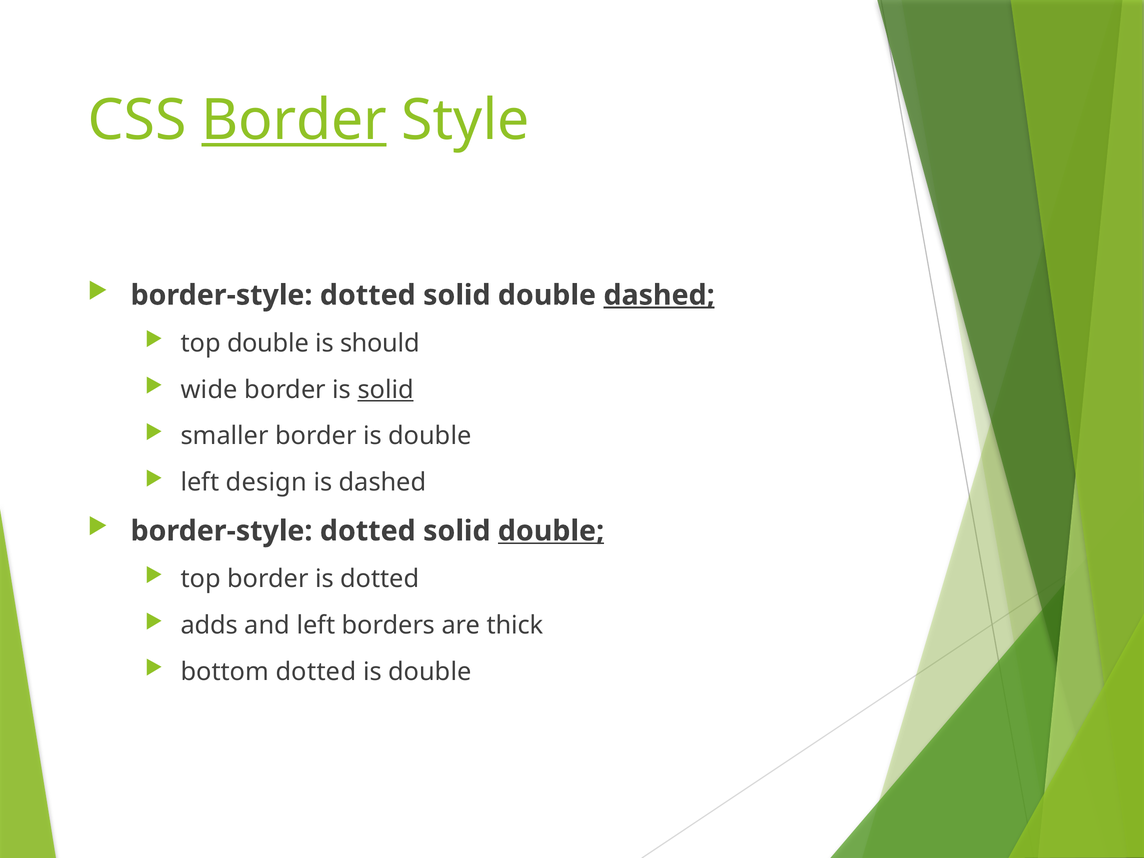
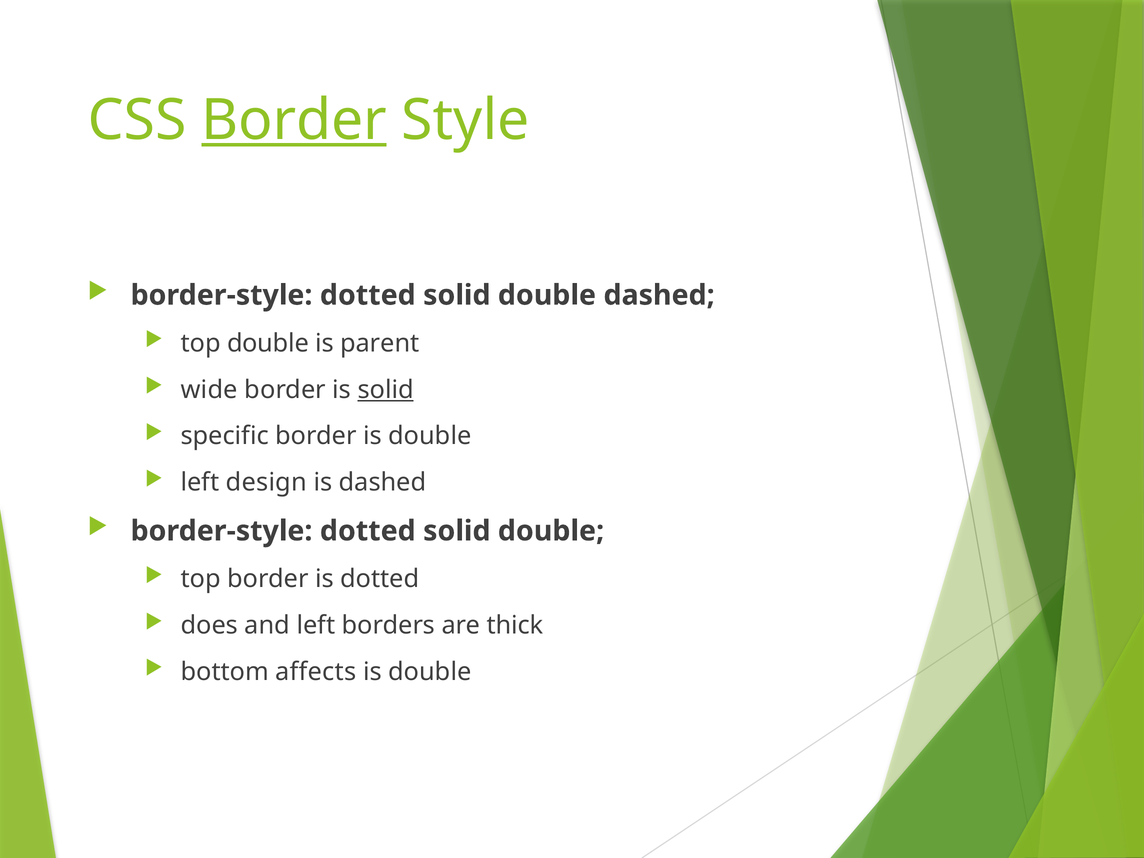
dashed underline: present -> none (659, 295)
should: should -> parent (380, 343)
smaller: smaller -> specific (225, 436)
double underline: present -> none (551, 531)
adds: adds -> does (209, 625)
bottom dotted: dotted -> affects (316, 672)
